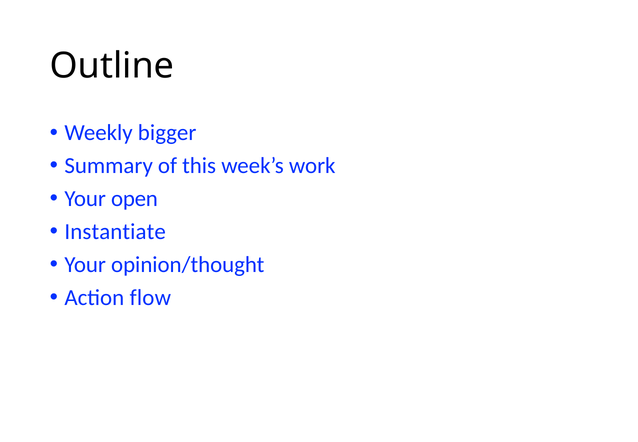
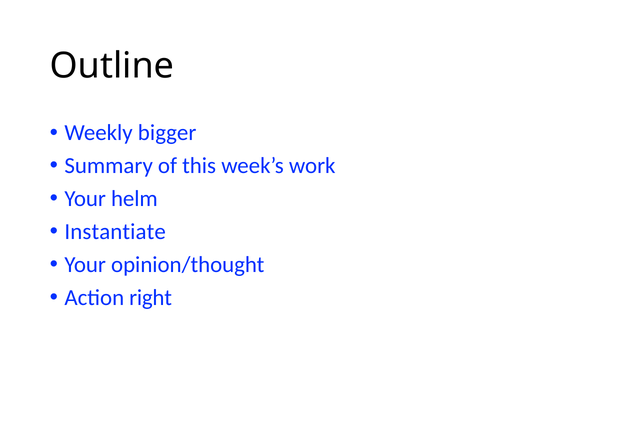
open: open -> helm (134, 199)
flow: flow -> right (151, 297)
